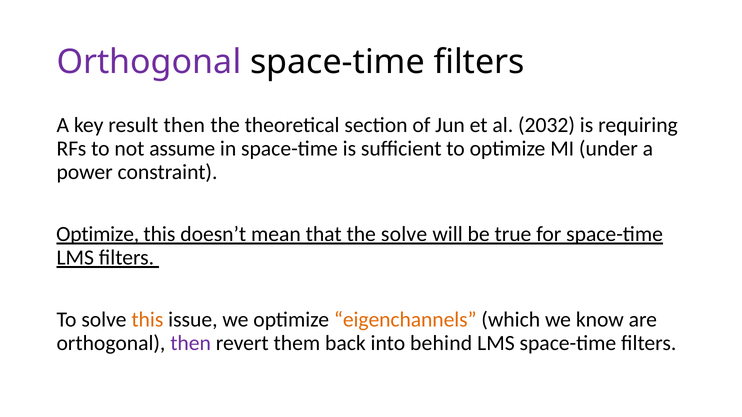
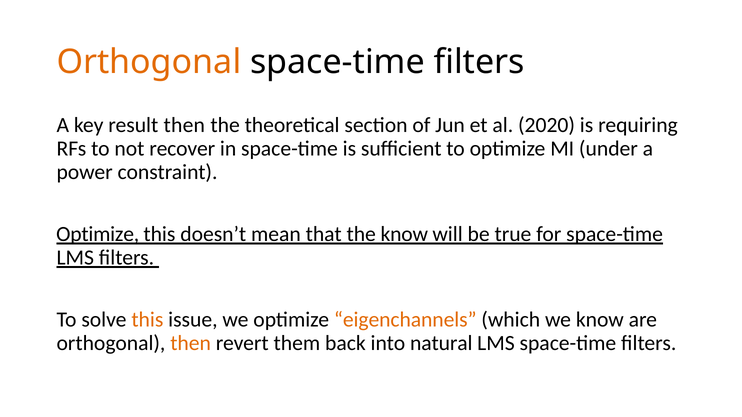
Orthogonal colour: purple -> orange (149, 62)
2032: 2032 -> 2020 (547, 125)
assume: assume -> recover (182, 149)
the solve: solve -> know (404, 234)
then colour: purple -> orange (191, 343)
behind: behind -> natural (441, 343)
